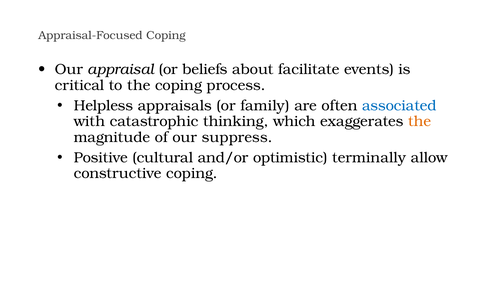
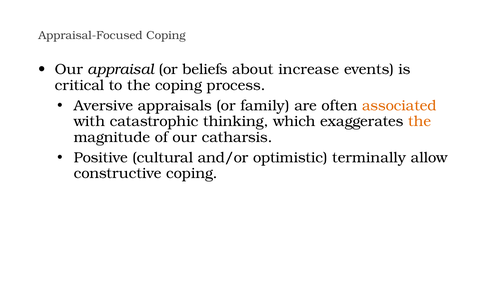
facilitate: facilitate -> increase (309, 69)
Helpless: Helpless -> Aversive (103, 106)
associated colour: blue -> orange (399, 106)
suppress: suppress -> catharsis (237, 137)
